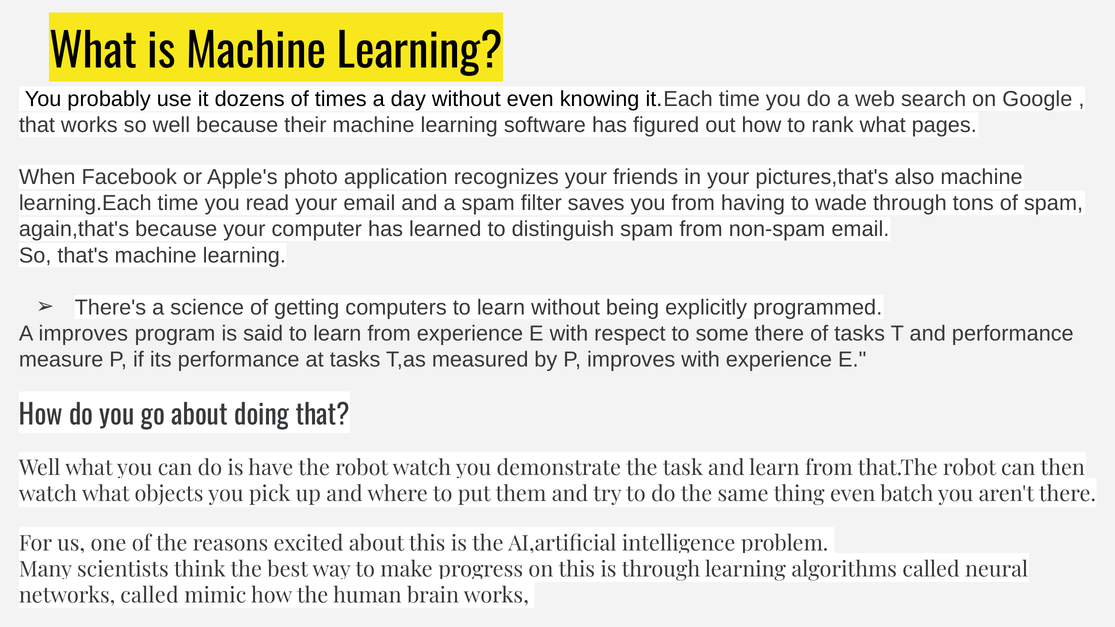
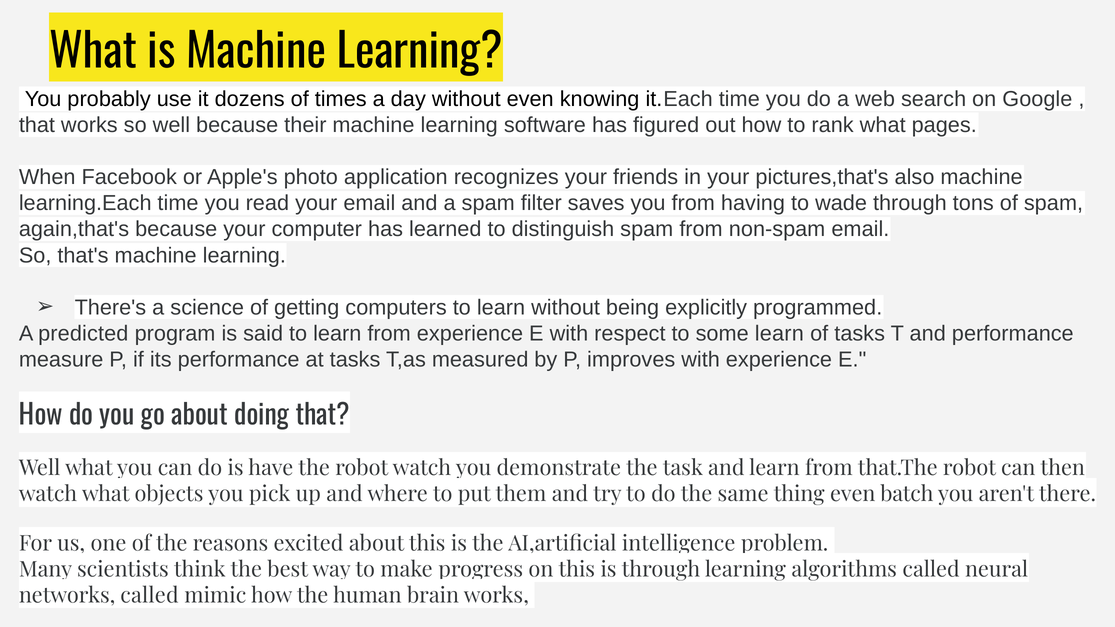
A improves: improves -> predicted (83, 334)
some there: there -> learn (779, 334)
